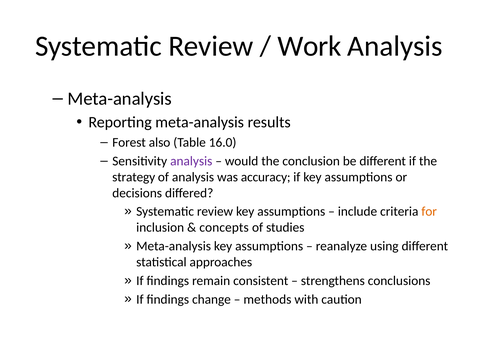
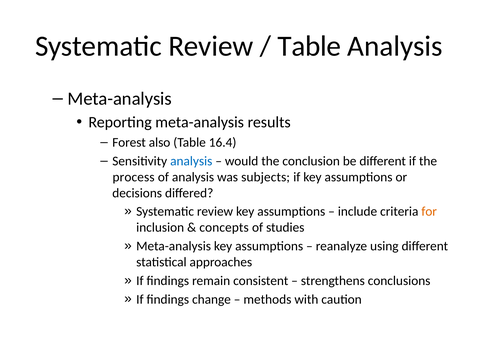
Work: Work -> Table (309, 46)
16.0: 16.0 -> 16.4 (223, 142)
analysis colour: purple -> blue (191, 161)
strategy: strategy -> process (134, 177)
accuracy: accuracy -> subjects (266, 177)
